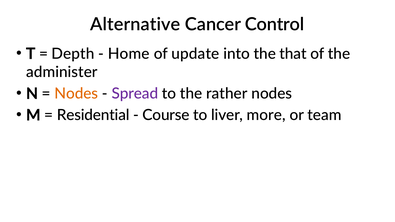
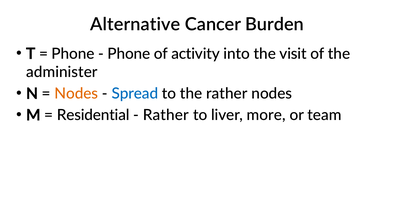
Control: Control -> Burden (274, 24)
Depth: Depth -> Phone (73, 54)
Home: Home -> Phone (129, 54)
update: update -> activity (196, 54)
that: that -> visit (293, 54)
Spread colour: purple -> blue (135, 94)
Course: Course -> Rather (166, 115)
